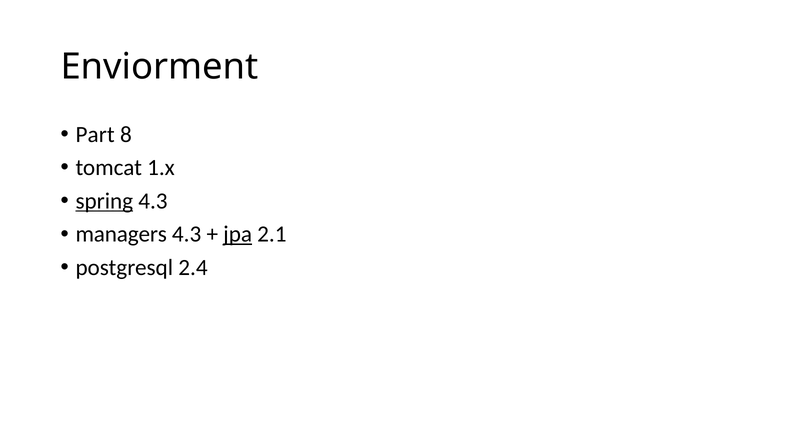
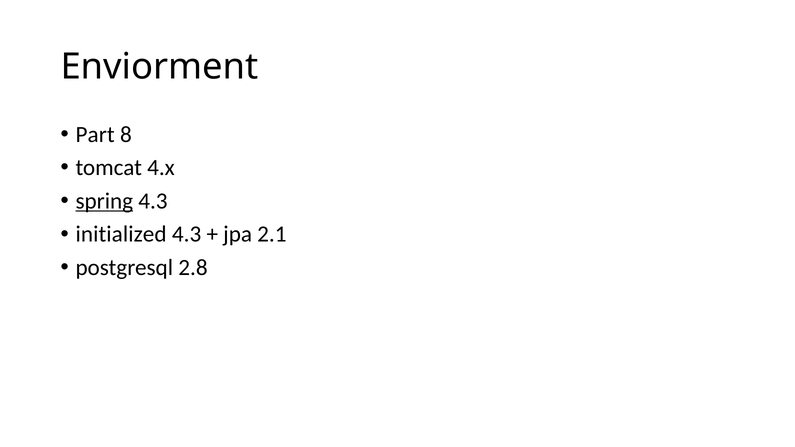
1.x: 1.x -> 4.x (161, 168)
managers: managers -> initialized (121, 234)
jpa underline: present -> none (238, 234)
2.4: 2.4 -> 2.8 (193, 268)
